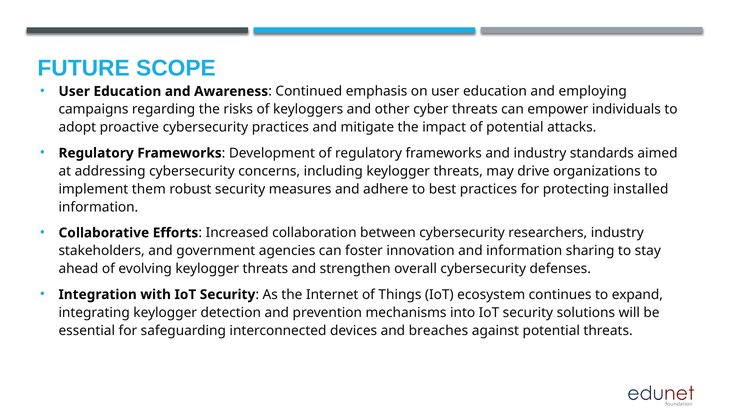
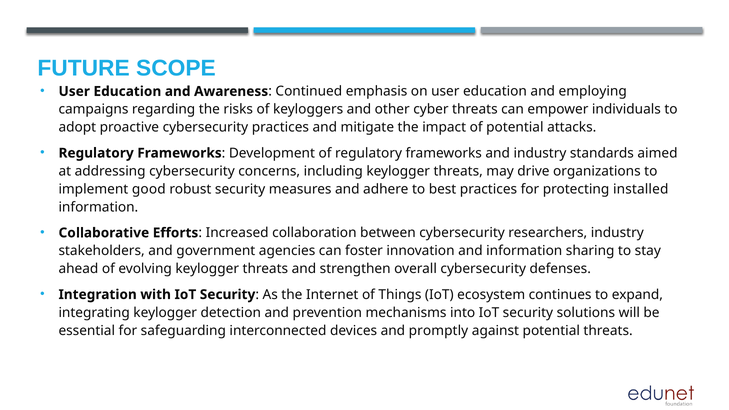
them: them -> good (149, 189)
breaches: breaches -> promptly (438, 331)
